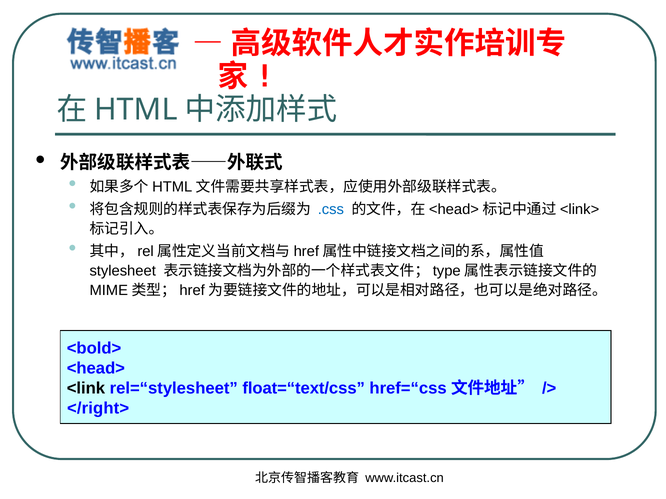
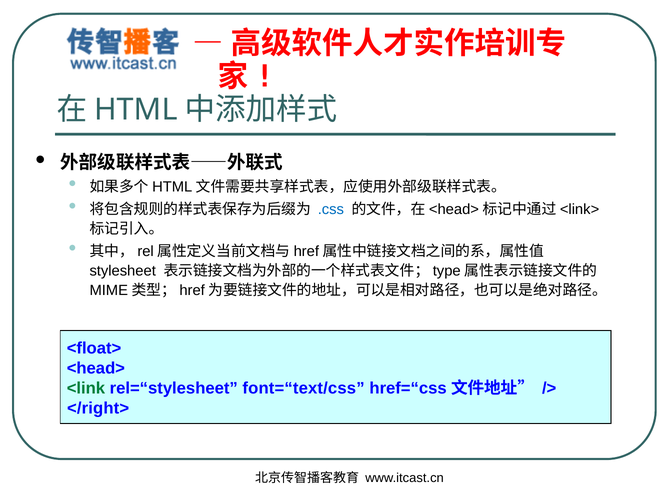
<bold>: <bold> -> <float> (94, 349)
<link colour: black -> green (86, 389)
float=“text/css: float=“text/css -> font=“text/css (304, 389)
